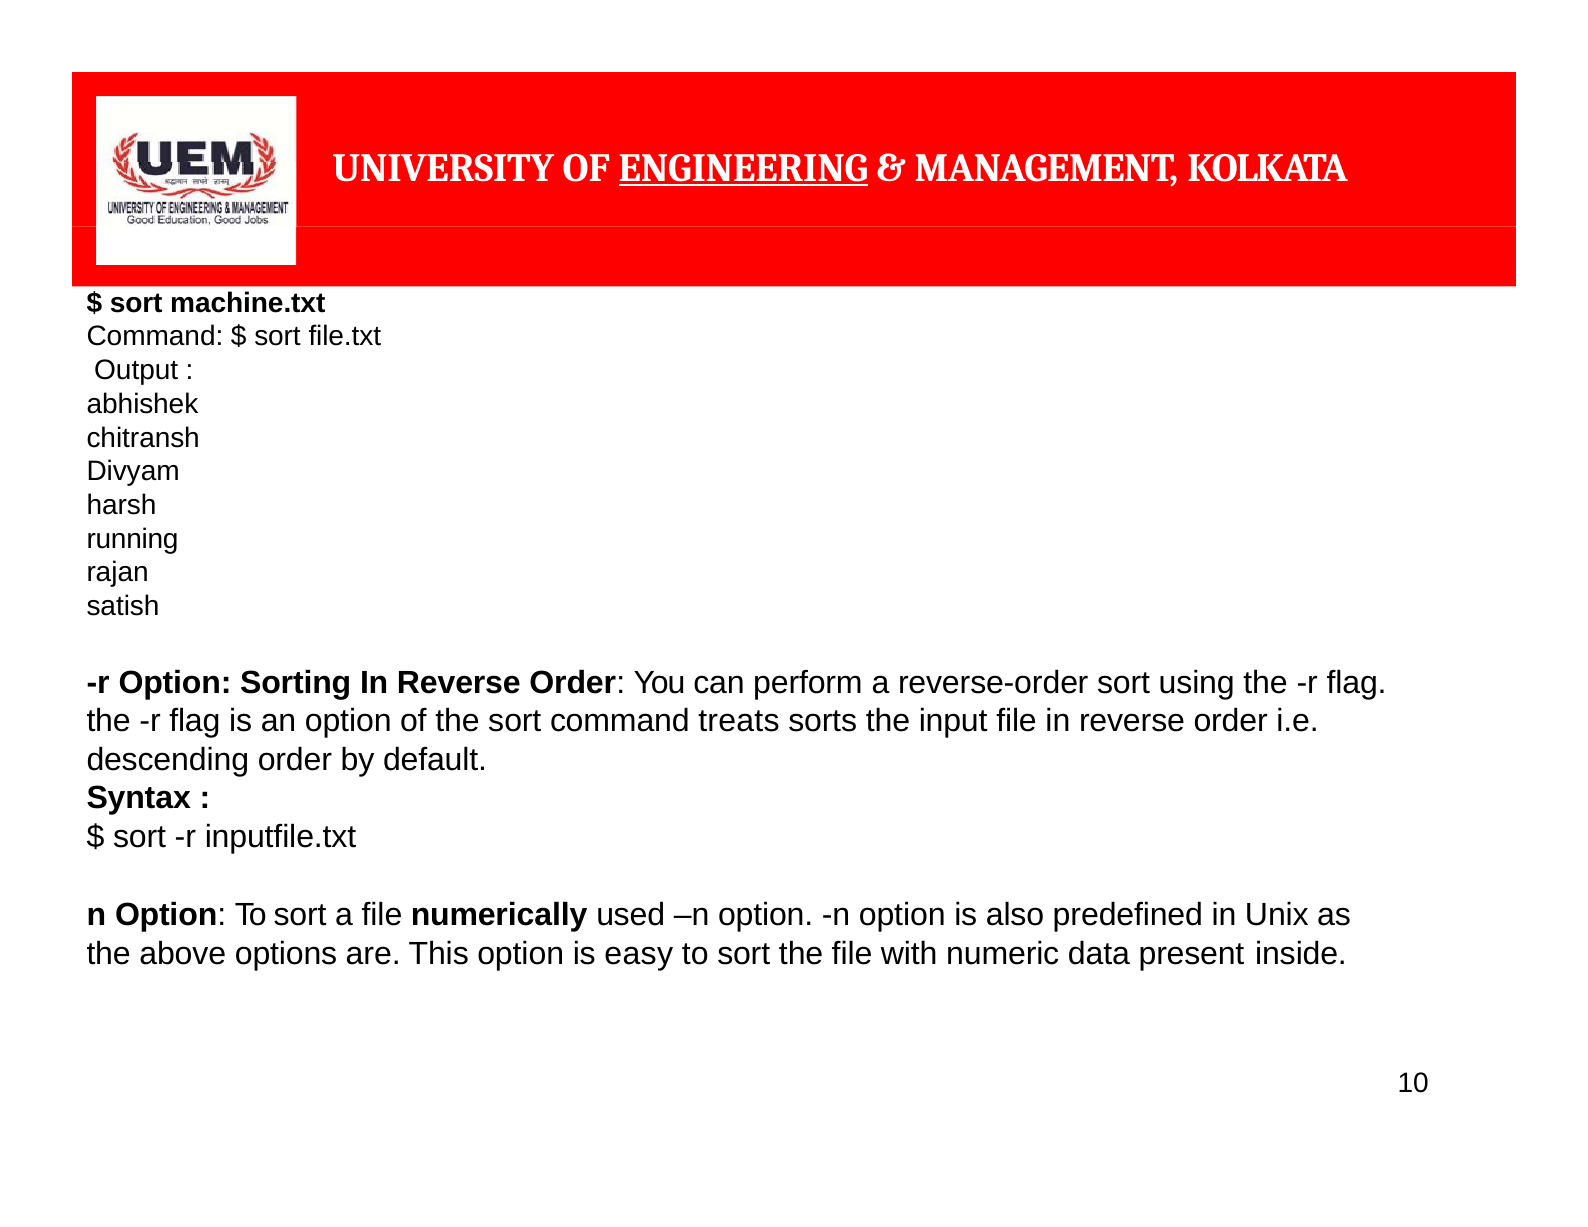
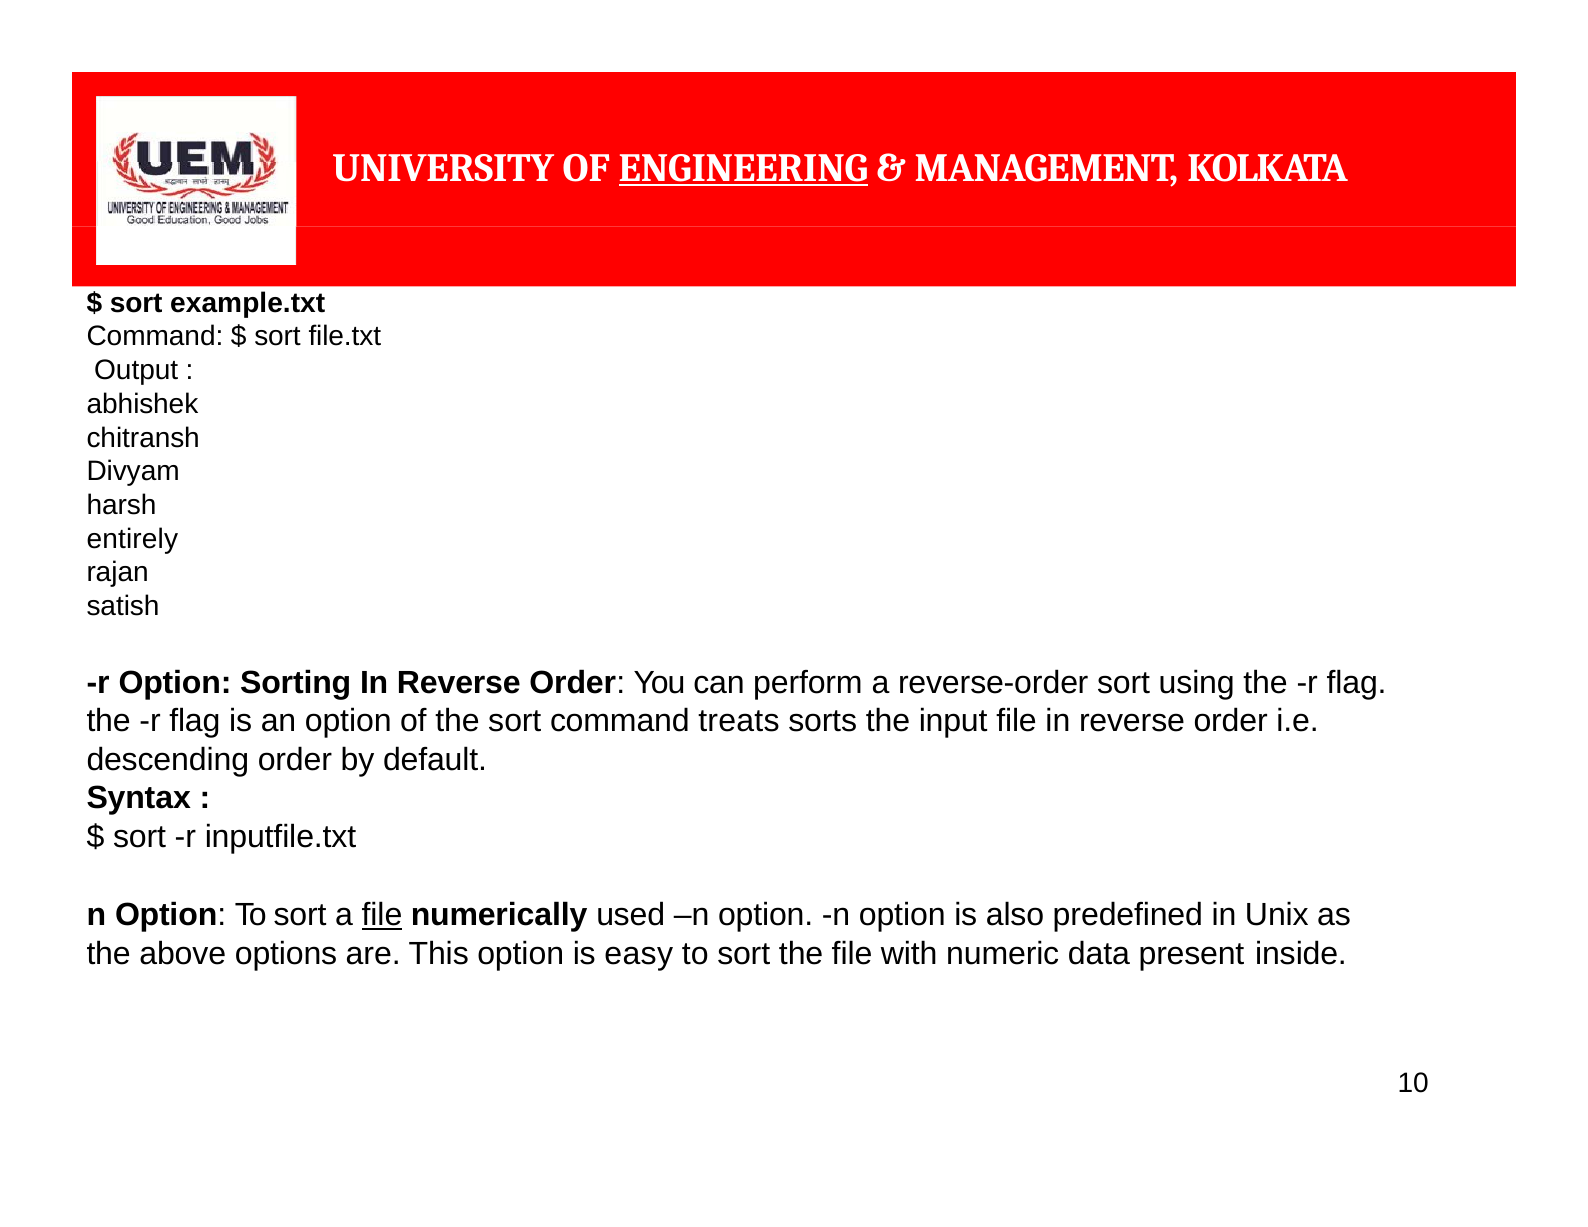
machine.txt: machine.txt -> example.txt (248, 303)
running: running -> entirely (132, 539)
file underline: none -> present (382, 915)
